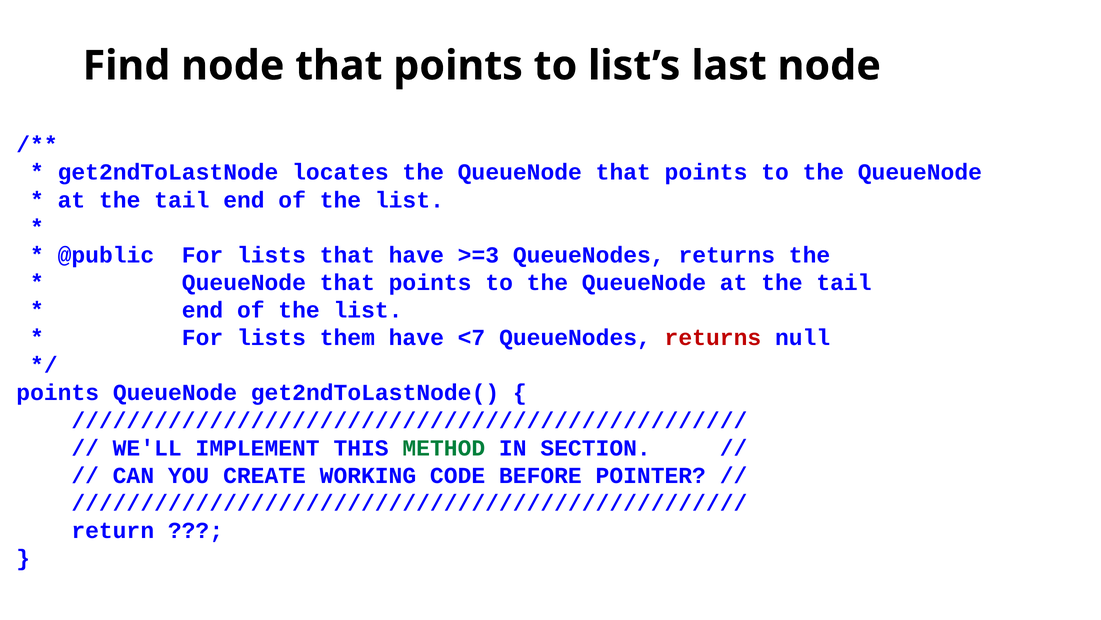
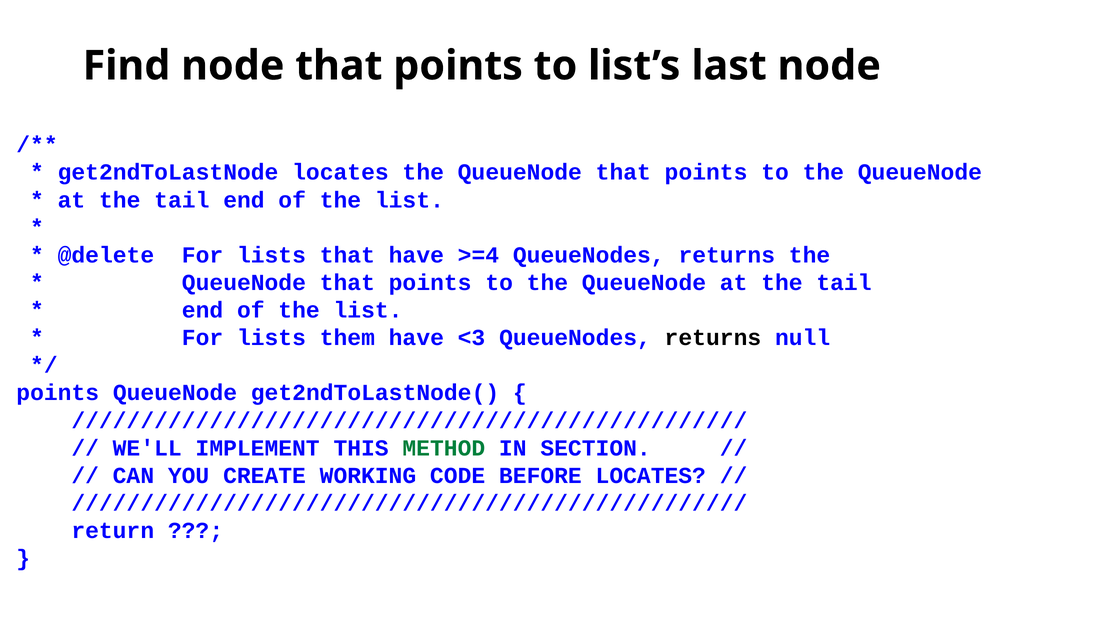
@public: @public -> @delete (106, 255)
>=3: >=3 -> >=4 (478, 255)
<7: <7 -> <3 (471, 337)
returns colour: red -> black (713, 337)
BEFORE POINTER: POINTER -> LOCATES (651, 475)
